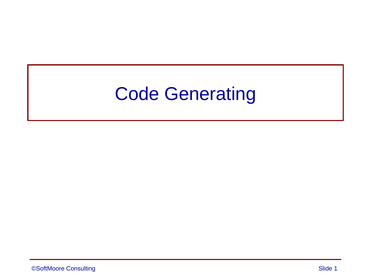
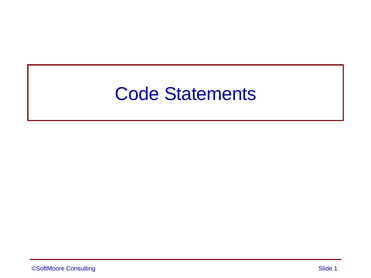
Generating: Generating -> Statements (210, 94)
